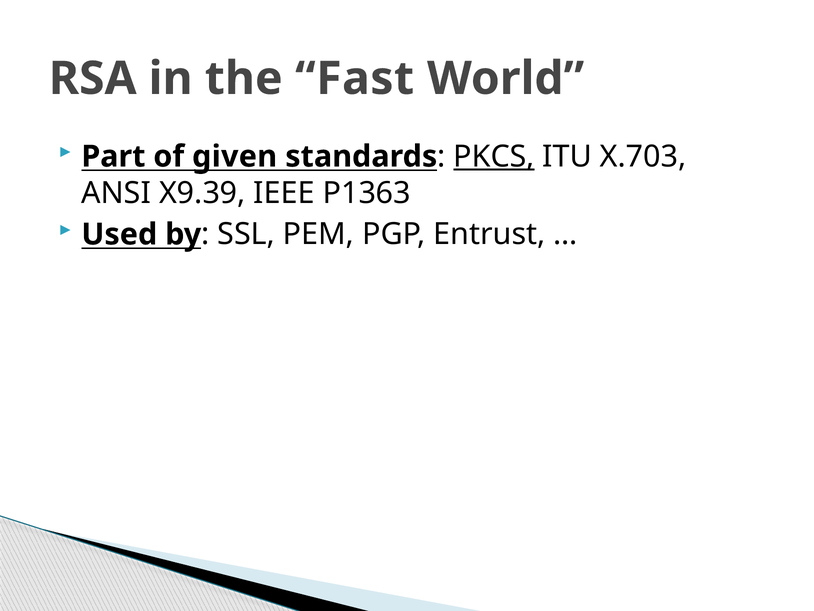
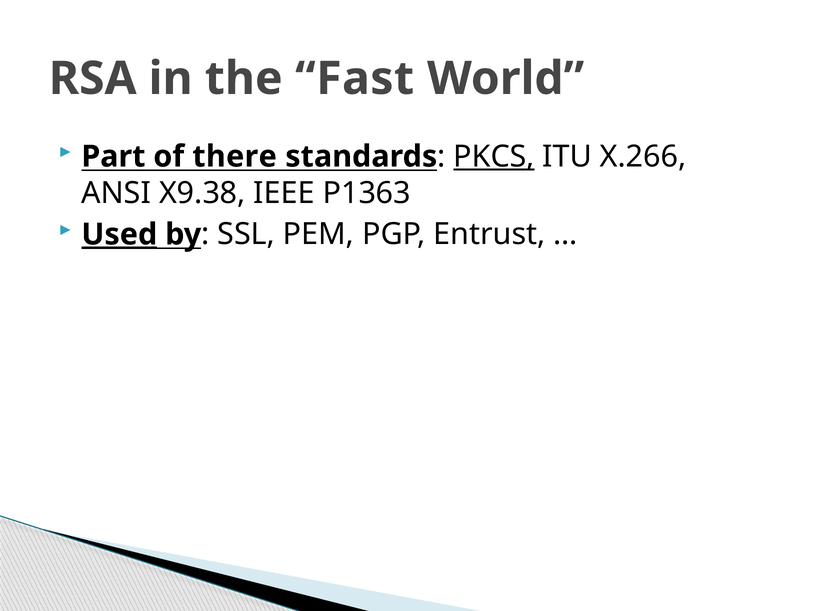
given: given -> there (235, 156)
X.703: X.703 -> X.266 (643, 156)
X9.39: X9.39 -> X9.38 (202, 193)
Used underline: none -> present (119, 234)
